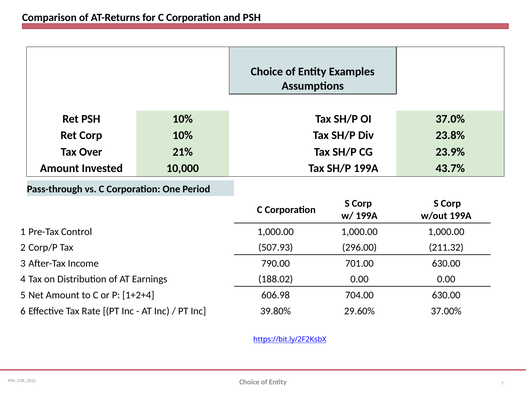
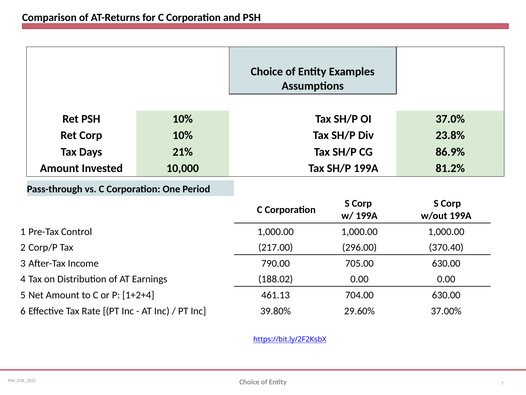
Over: Over -> Days (91, 152)
23.9%: 23.9% -> 86.9% (450, 152)
43.7%: 43.7% -> 81.2% (450, 168)
507.93: 507.93 -> 217.00 (276, 247)
211.32: 211.32 -> 370.40 (446, 247)
701.00: 701.00 -> 705.00 (359, 263)
606.98: 606.98 -> 461.13 (276, 295)
